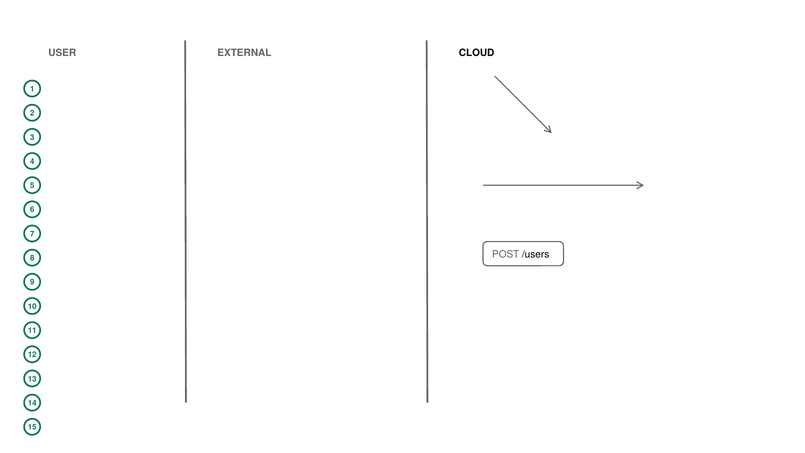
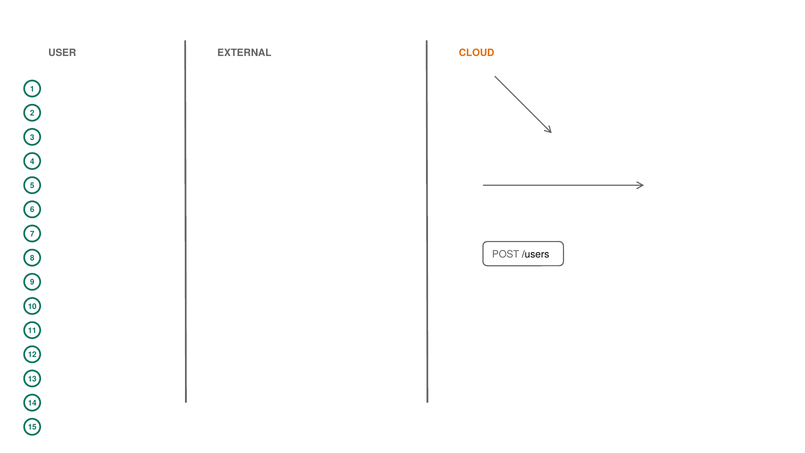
CLOUD colour: black -> orange (477, 53)
